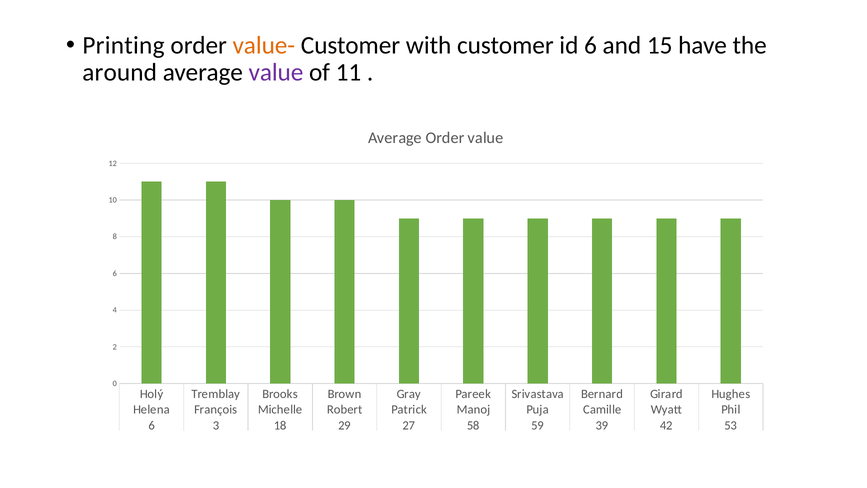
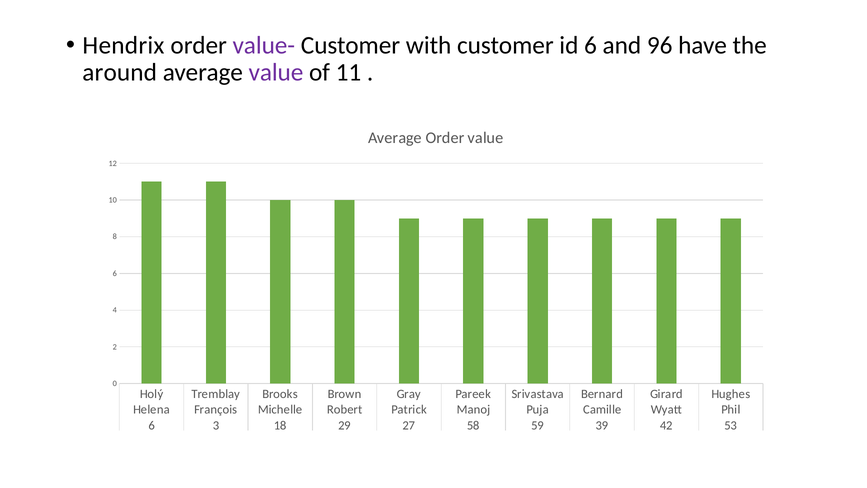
Printing: Printing -> Hendrix (123, 45)
value- colour: orange -> purple (264, 45)
15: 15 -> 96 (660, 45)
